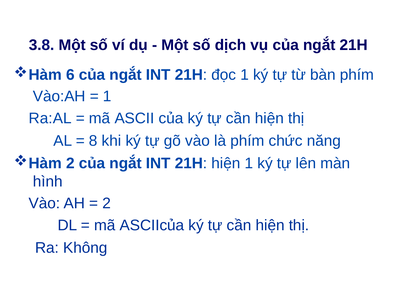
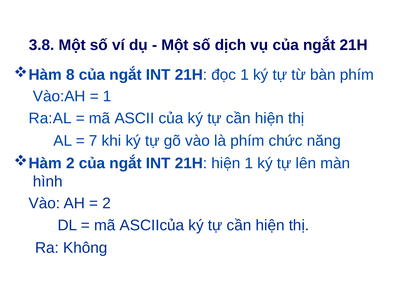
6: 6 -> 8 (70, 75)
8: 8 -> 7 (93, 141)
